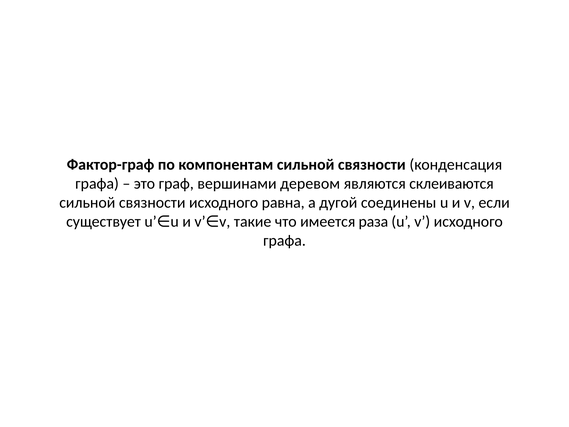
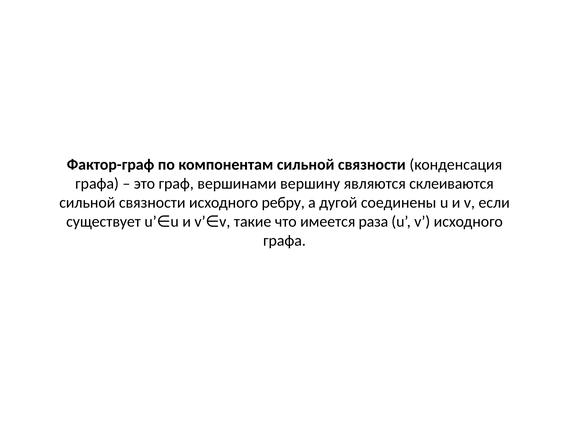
деревом: деревом -> вершину (310, 183)
равна: равна -> ребру (283, 202)
